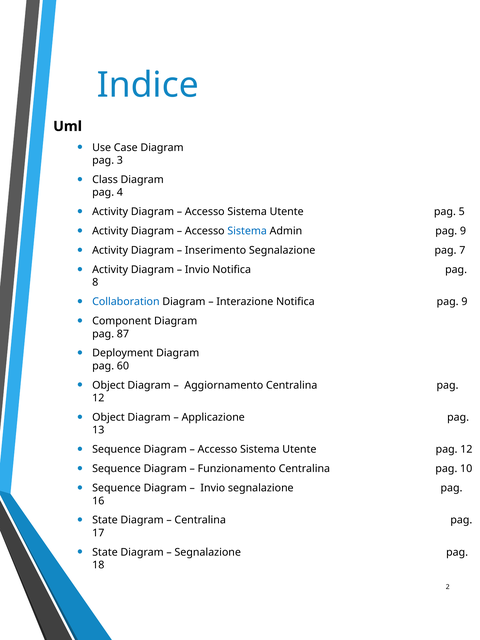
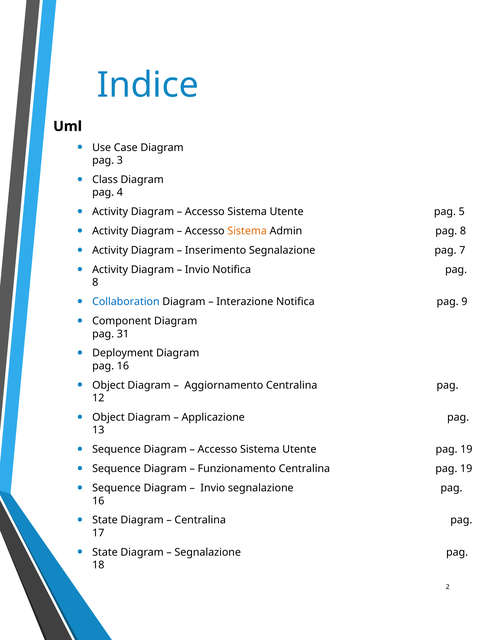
Sistema colour: blue -> orange (247, 231)
Admin pag 9: 9 -> 8 (463, 231)
87: 87 -> 31 (123, 334)
60: 60 -> 16 (123, 366)
Utente pag 12: 12 -> 19 (466, 449)
Centralina pag 10: 10 -> 19 (466, 469)
